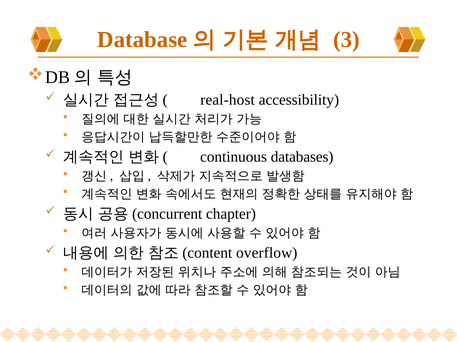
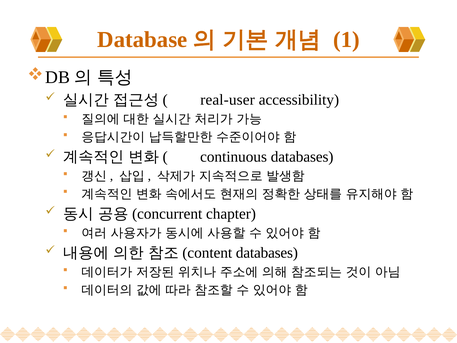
3: 3 -> 1 (346, 39)
real-host: real-host -> real-user (228, 100)
overflow: overflow -> databases (267, 253)
